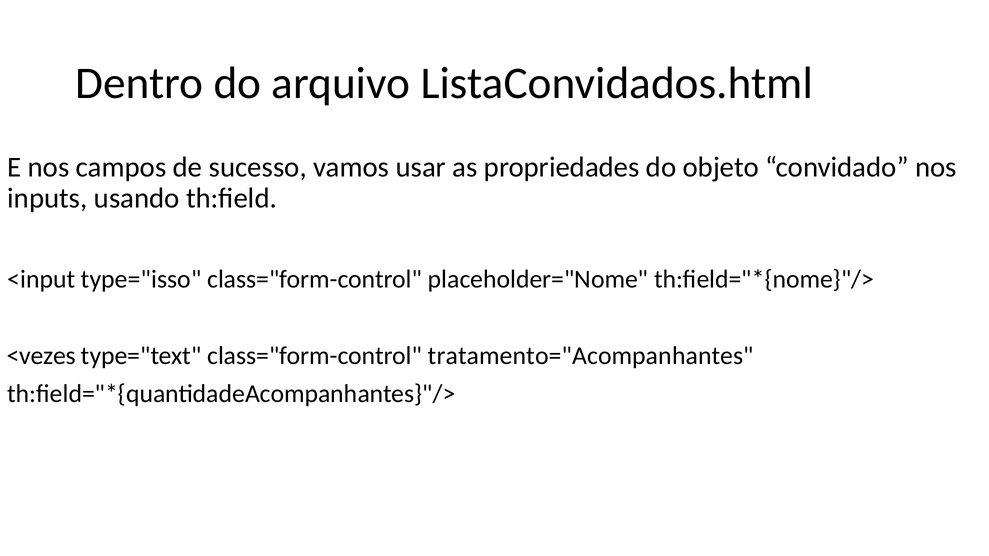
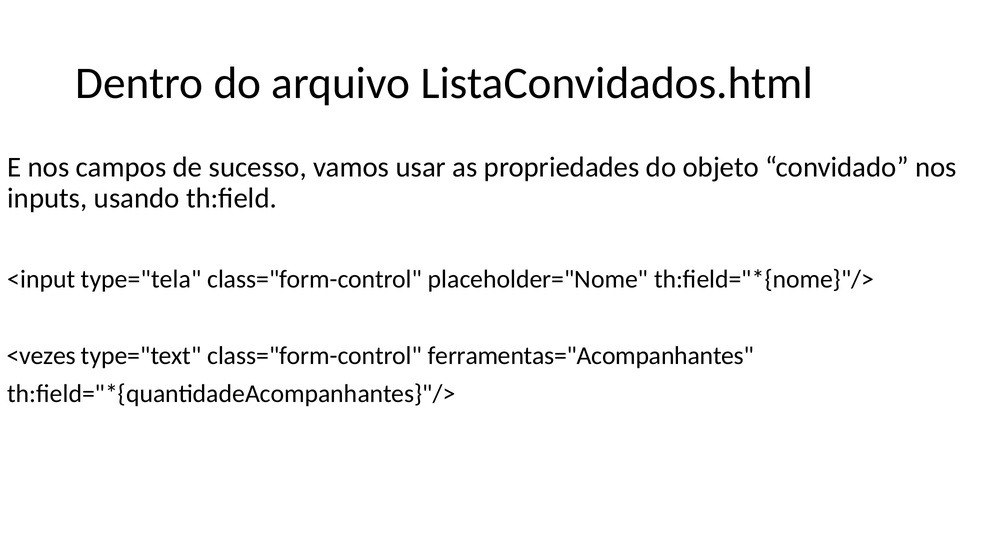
type="isso: type="isso -> type="tela (141, 280)
tratamento="Acompanhantes: tratamento="Acompanhantes -> ferramentas="Acompanhantes (591, 356)
